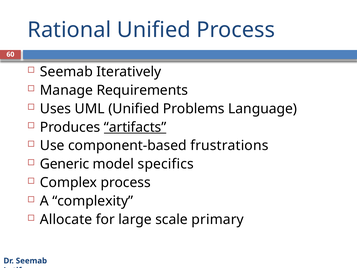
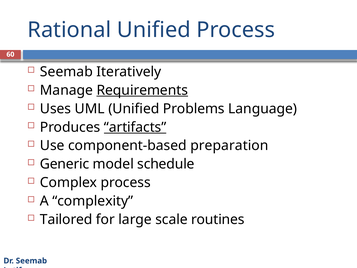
Requirements underline: none -> present (142, 90)
frustrations: frustrations -> preparation (229, 146)
specifics: specifics -> schedule (166, 164)
Allocate: Allocate -> Tailored (66, 219)
primary: primary -> routines (218, 219)
